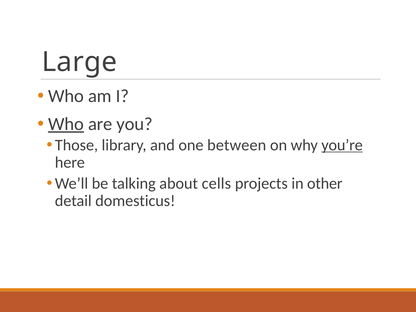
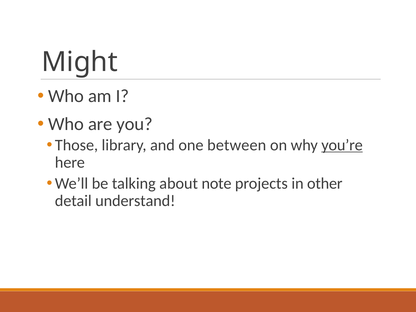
Large: Large -> Might (80, 62)
Who underline: present -> none (66, 124)
cells: cells -> note (217, 183)
domesticus: domesticus -> understand (135, 201)
